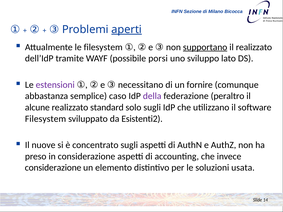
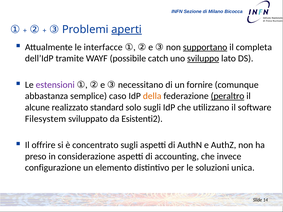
le filesystem: filesystem -> interfacce (103, 47)
il realizzato: realizzato -> completa (254, 47)
porsi: porsi -> catch (158, 58)
sviluppo underline: none -> present (203, 58)
della colour: purple -> orange (152, 96)
peraltro underline: none -> present (228, 96)
nuove: nuove -> offrire (44, 145)
considerazione: considerazione -> configurazione (53, 168)
usata: usata -> unica (243, 168)
